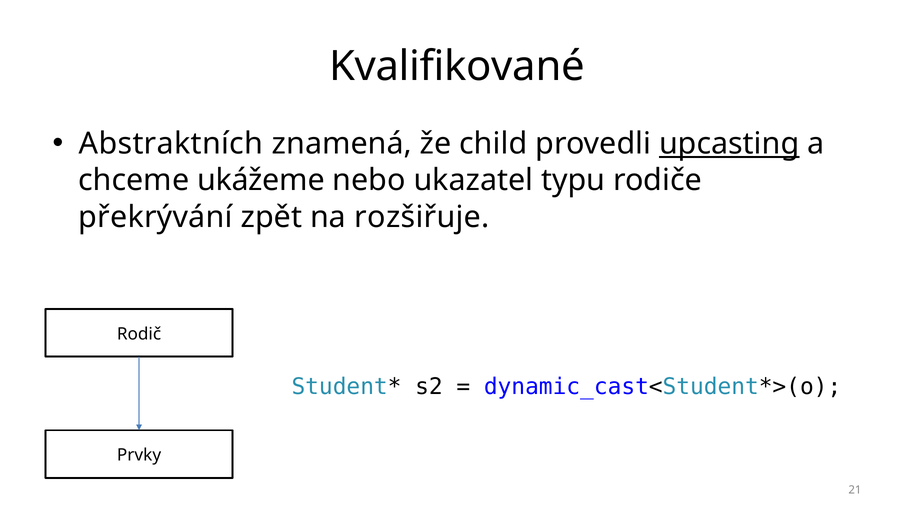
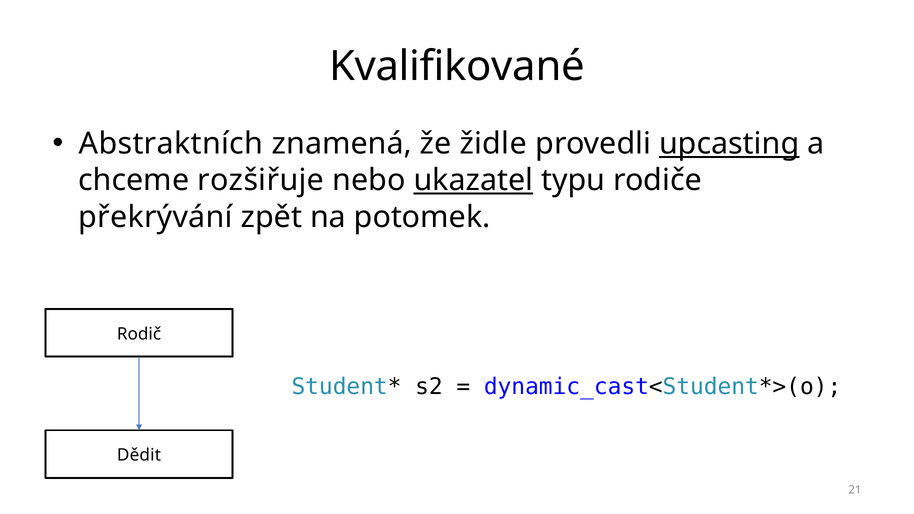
child: child -> židle (493, 144)
ukážeme: ukážeme -> rozšiřuje (261, 180)
ukazatel underline: none -> present (473, 180)
rozšiřuje: rozšiřuje -> potomek (422, 217)
Prvky: Prvky -> Dědit (139, 455)
